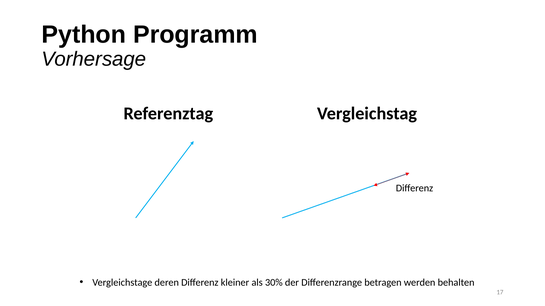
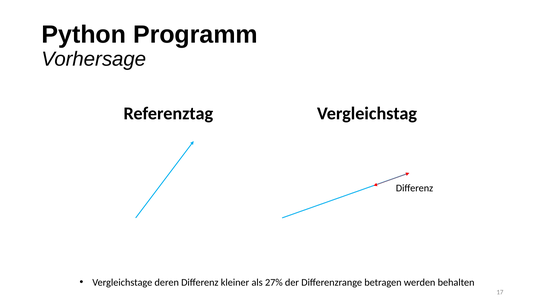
30%: 30% -> 27% (274, 283)
